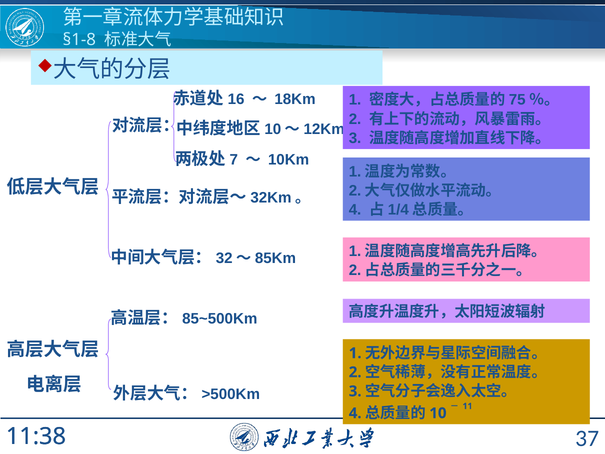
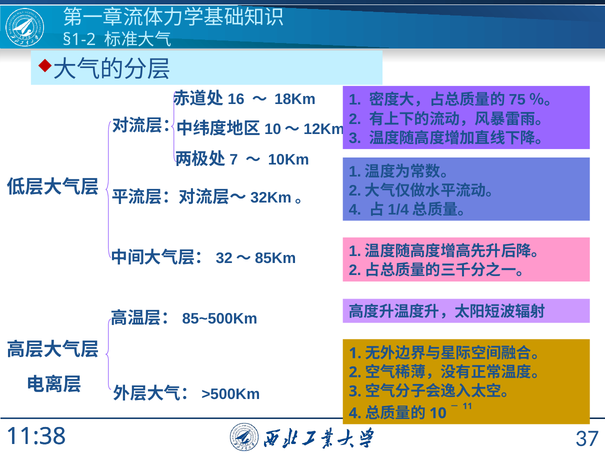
§1-8: §1-8 -> §1-2 (79, 40)
